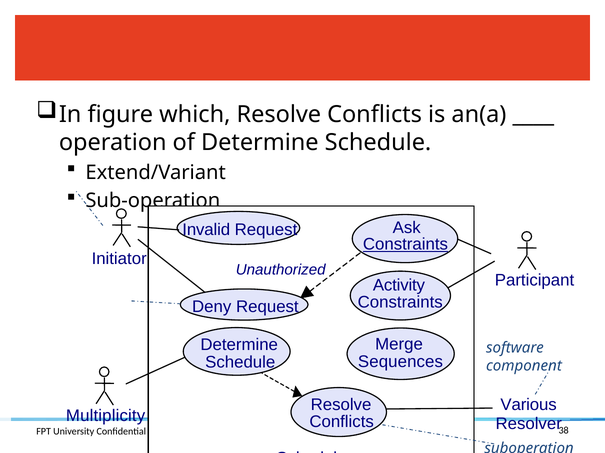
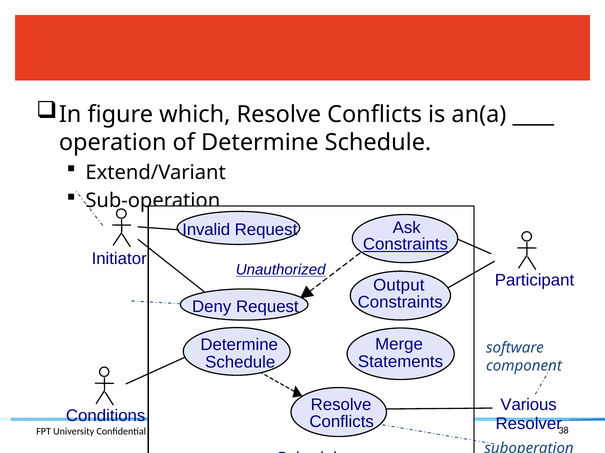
Unauthorized underline: none -> present (281, 270)
Activity: Activity -> Output (399, 286)
Sequences: Sequences -> Statements (401, 362)
Multiplicity: Multiplicity -> Conditions (106, 417)
